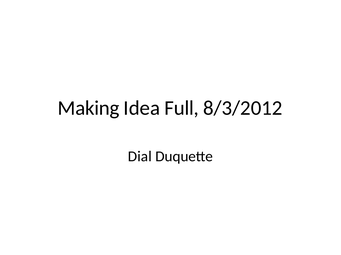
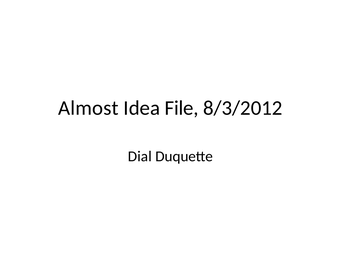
Making: Making -> Almost (88, 108)
Full: Full -> File (182, 108)
